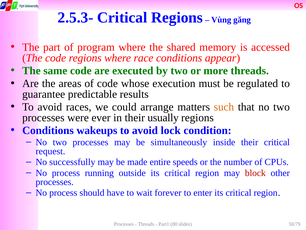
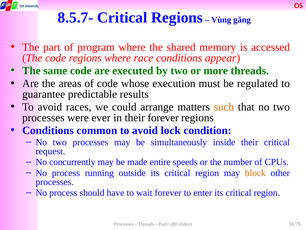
2.5.3-: 2.5.3- -> 8.5.7- (76, 18)
their usually: usually -> forever (163, 117)
wakeups: wakeups -> common (97, 130)
successfully: successfully -> concurrently (72, 162)
block colour: red -> orange (255, 173)
